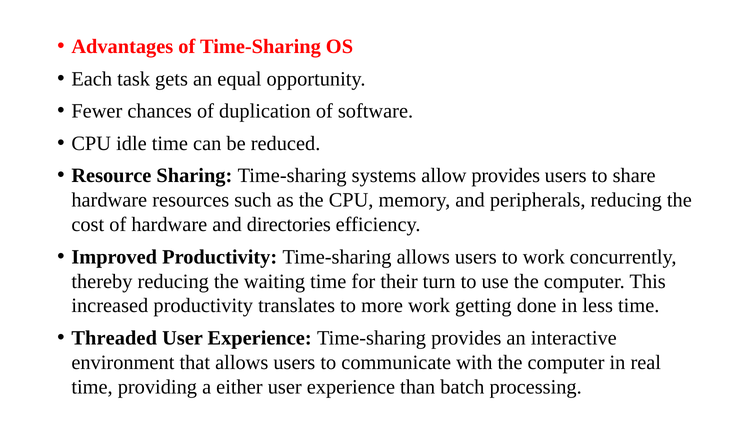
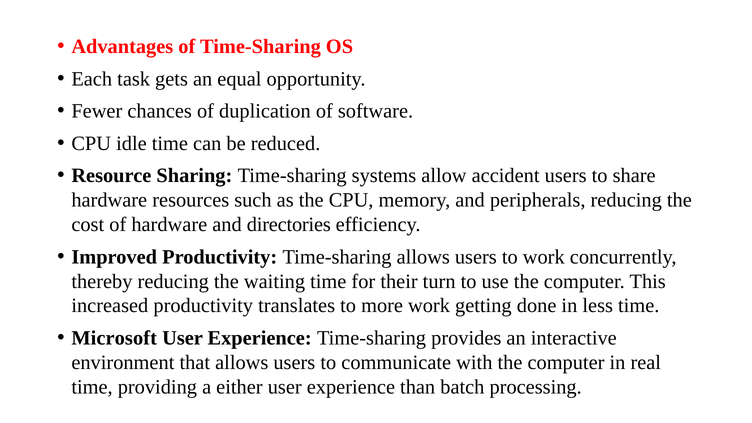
allow provides: provides -> accident (506, 176)
Threaded: Threaded -> Microsoft (114, 338)
